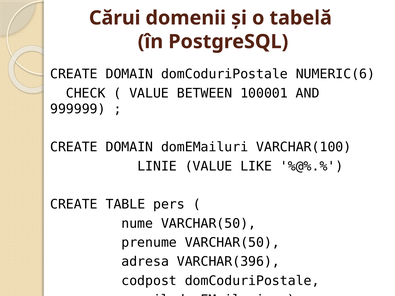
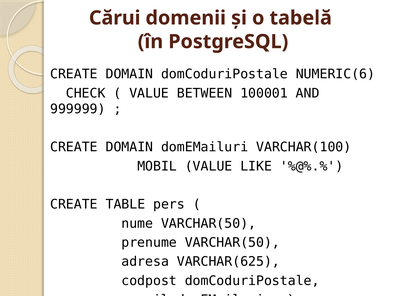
LINIE: LINIE -> MOBIL (157, 166)
VARCHAR(396: VARCHAR(396 -> VARCHAR(625 (228, 262)
